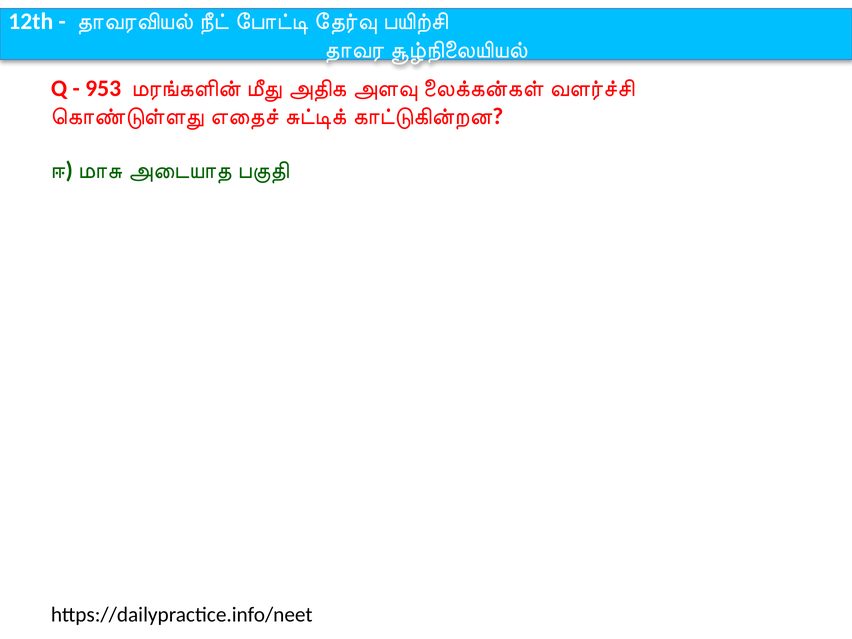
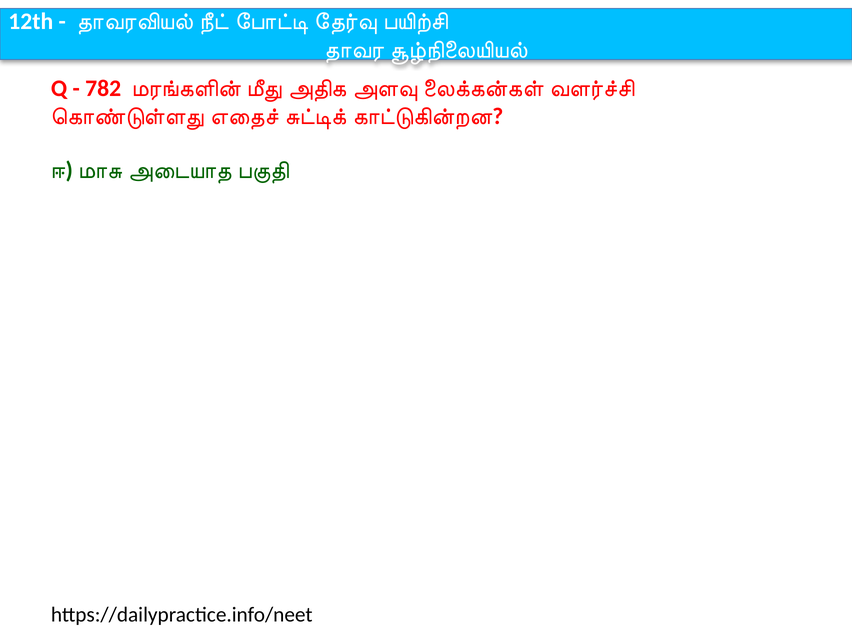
953: 953 -> 782 (103, 88)
